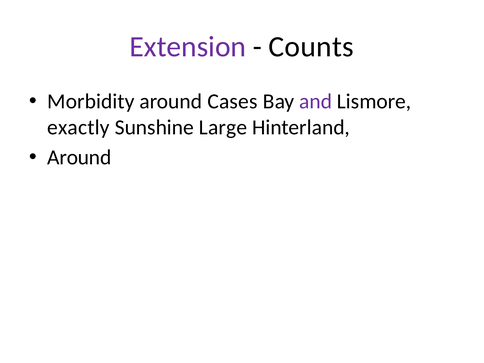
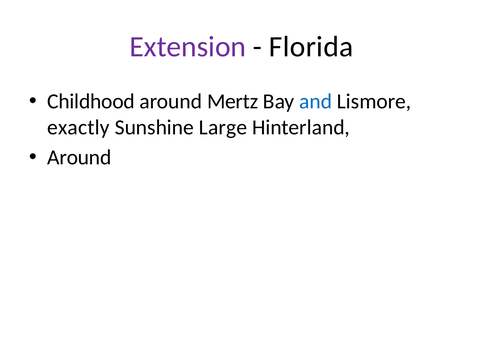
Counts: Counts -> Florida (311, 47)
Morbidity: Morbidity -> Childhood (91, 102)
Cases: Cases -> Mertz (233, 102)
and colour: purple -> blue (316, 102)
